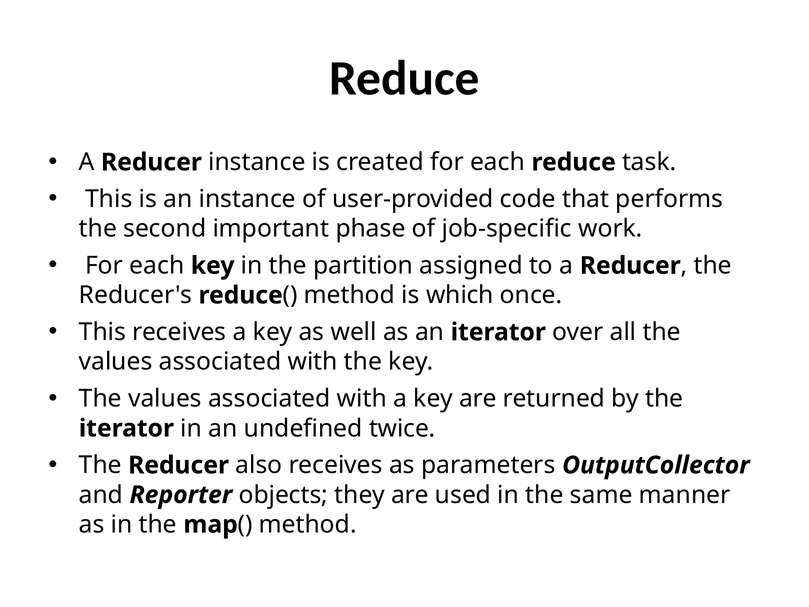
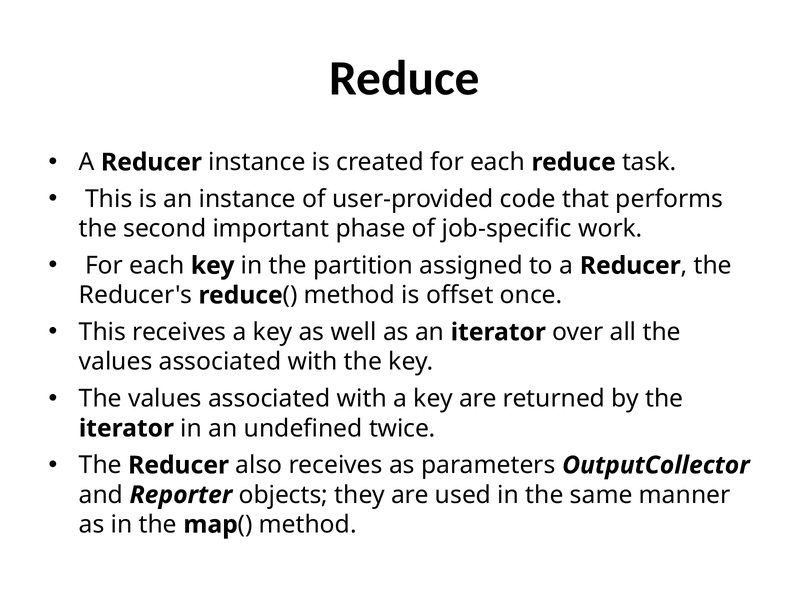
which: which -> offset (460, 295)
